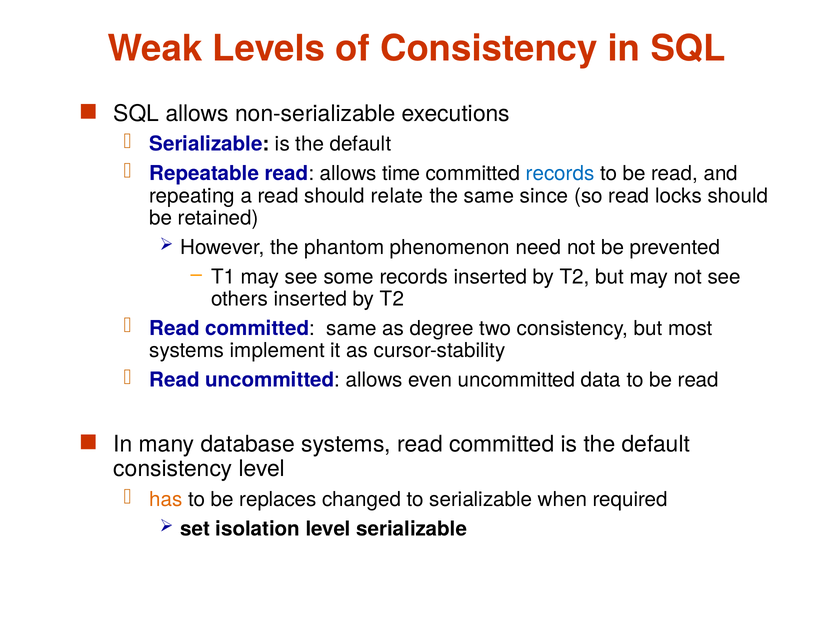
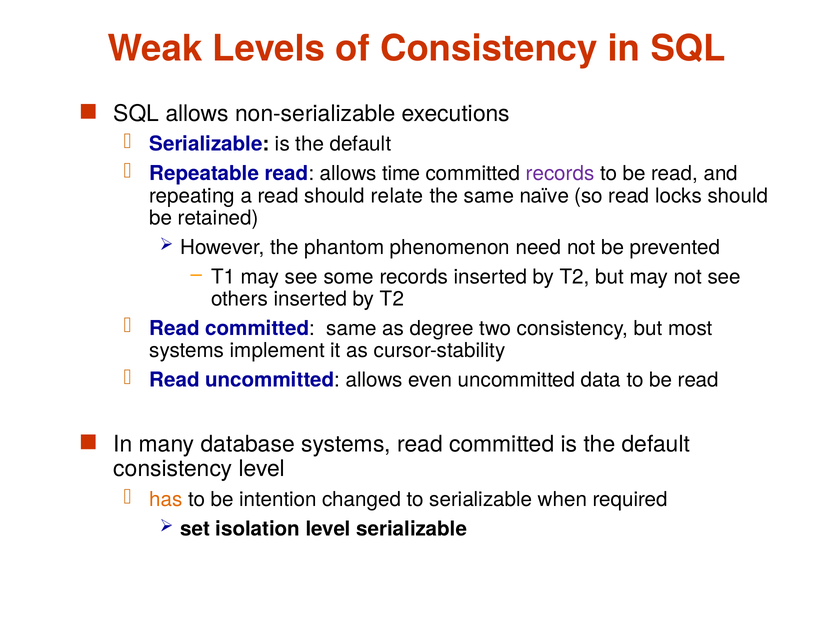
records colour: blue -> purple (560, 174)
since: since -> naïve (544, 196)
replaces: replaces -> intention (278, 500)
